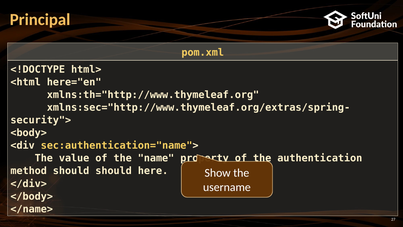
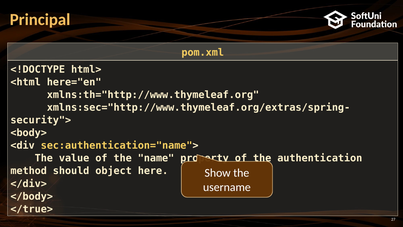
should should: should -> object (114, 171)
</name>: </name> -> </true> (32, 209)
